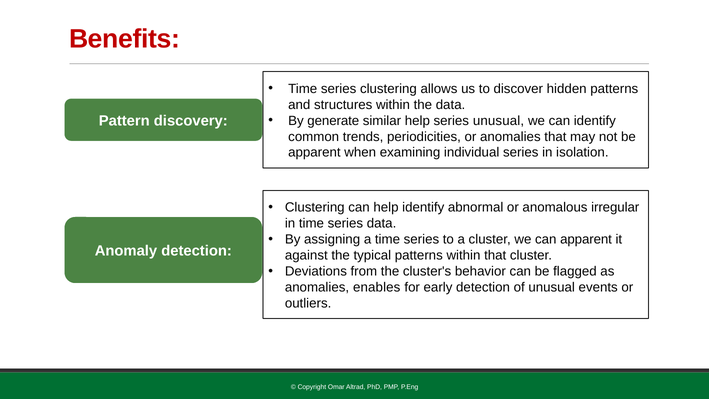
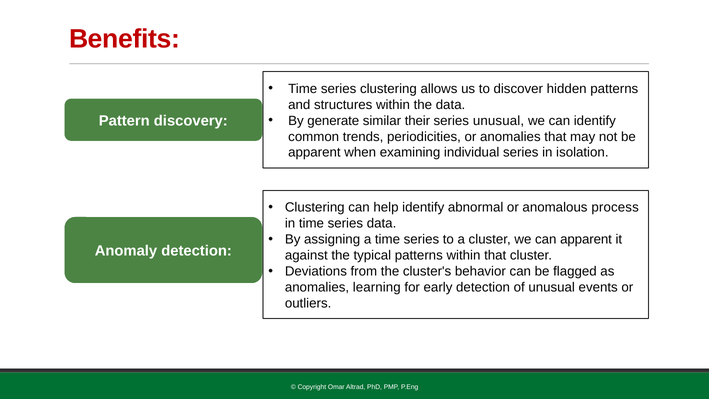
similar help: help -> their (417, 121)
irregular: irregular -> process (615, 207)
enables: enables -> learning (377, 287)
